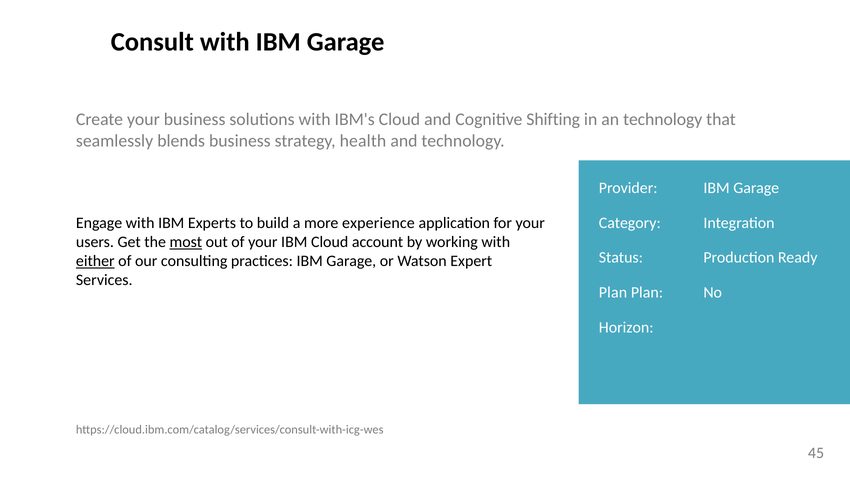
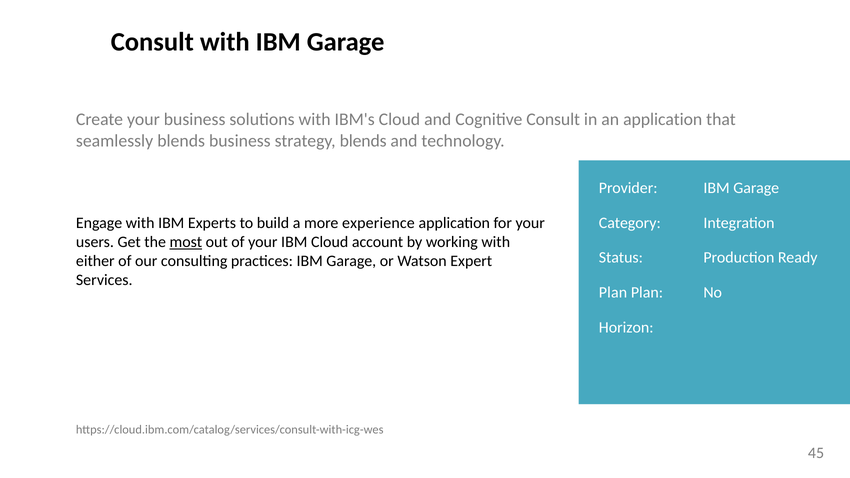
Cognitive Shifting: Shifting -> Consult (553, 120)
an technology: technology -> application (663, 120)
strategy health: health -> blends (363, 141)
either underline: present -> none (95, 261)
